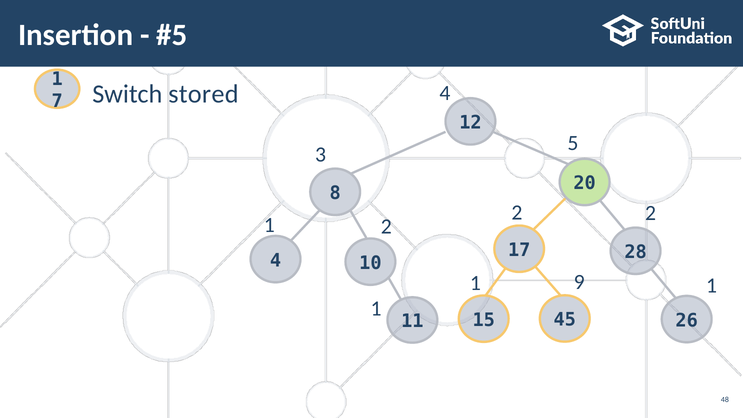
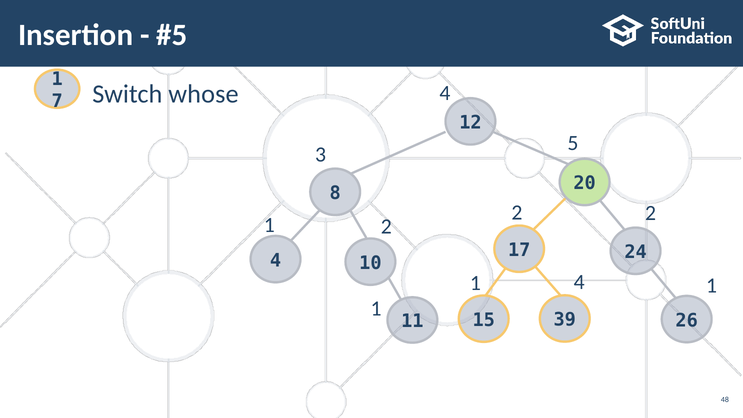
stored: stored -> whose (203, 94)
28: 28 -> 24 (636, 252)
1 9: 9 -> 4 (579, 282)
45: 45 -> 39 (565, 320)
